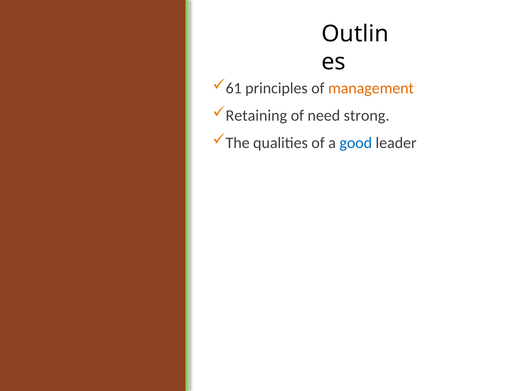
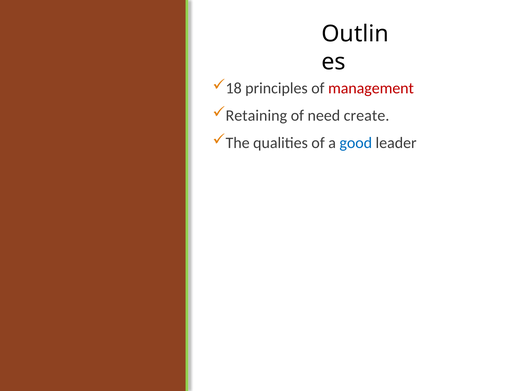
61: 61 -> 18 (234, 88)
management colour: orange -> red (371, 88)
strong: strong -> create (367, 116)
